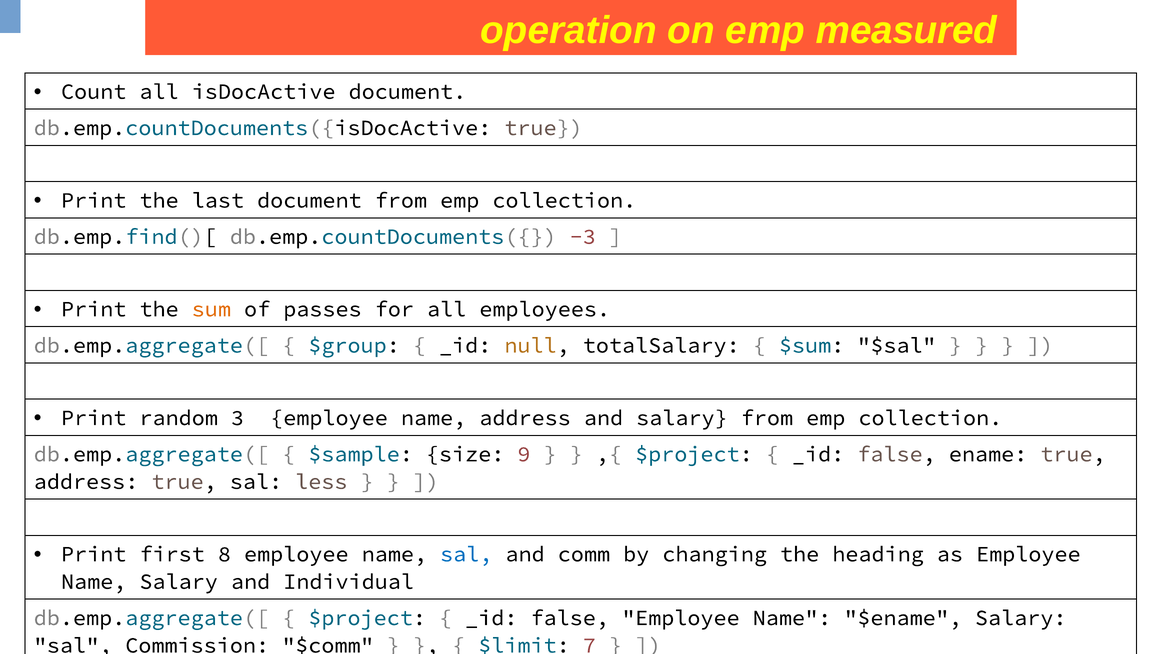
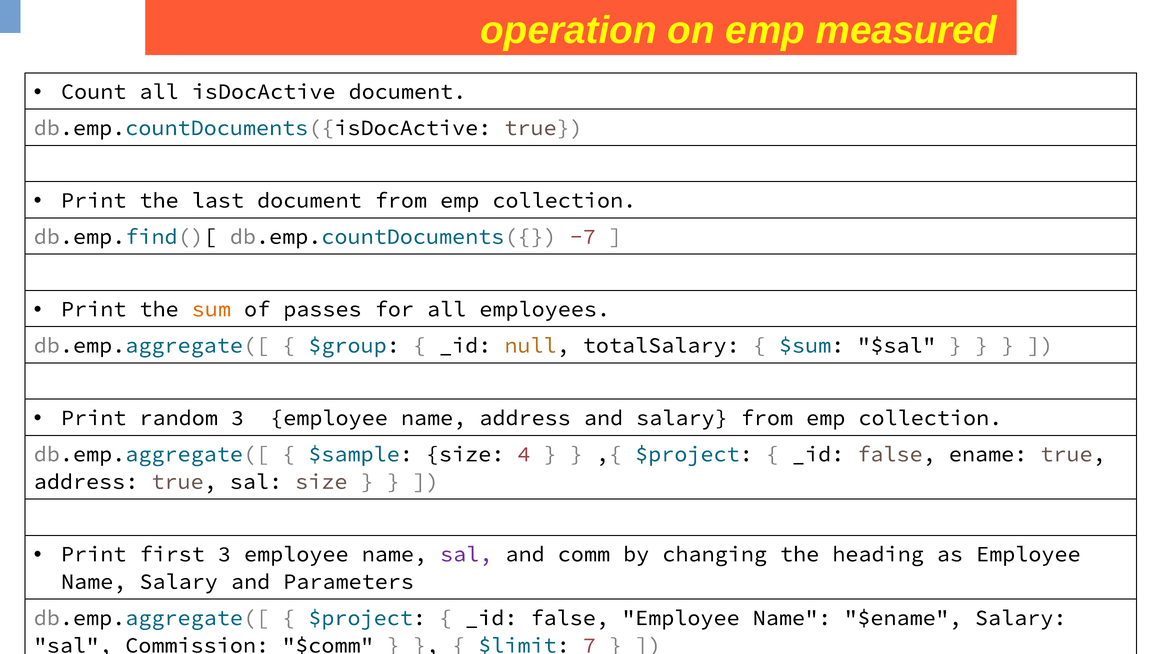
-3: -3 -> -7 (583, 236)
9: 9 -> 4 (524, 454)
sal less: less -> size (321, 481)
first 8: 8 -> 3 (224, 554)
sal colour: blue -> purple (466, 554)
Individual: Individual -> Parameters (349, 581)
